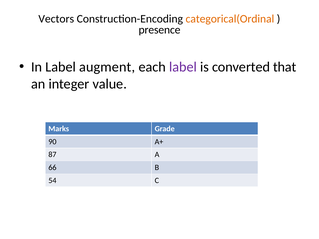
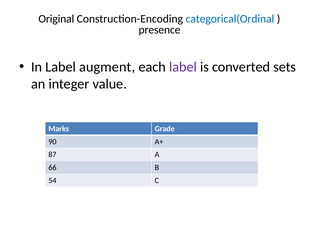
Vectors: Vectors -> Original (56, 19)
categorical(Ordinal colour: orange -> blue (230, 19)
that: that -> sets (285, 67)
